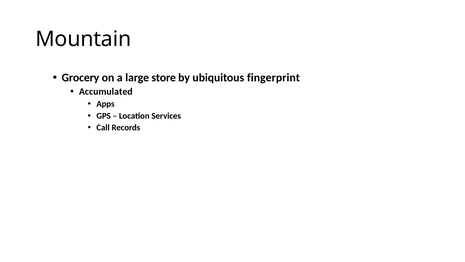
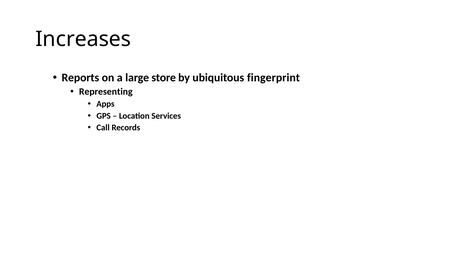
Mountain: Mountain -> Increases (83, 39)
Grocery: Grocery -> Reports (80, 78)
Accumulated: Accumulated -> Representing (106, 92)
